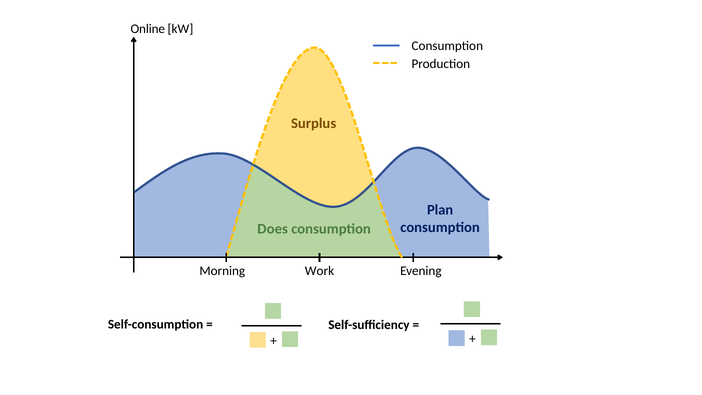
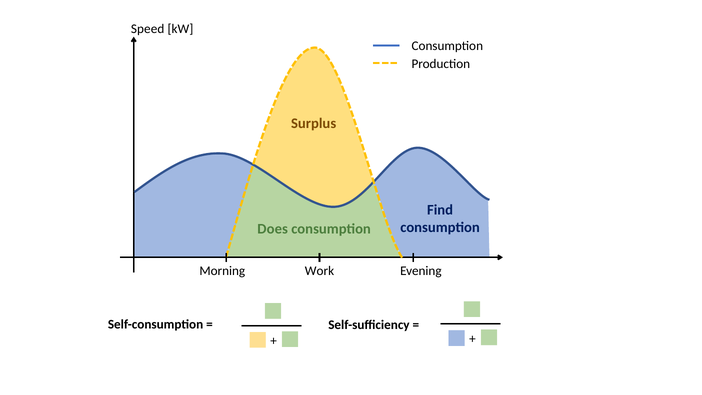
Online: Online -> Speed (148, 29)
Plan: Plan -> Find (440, 210)
